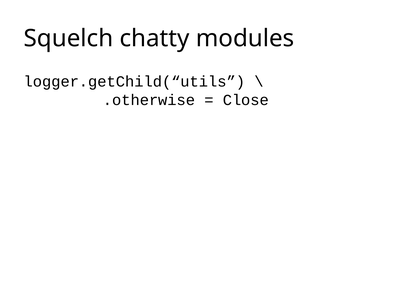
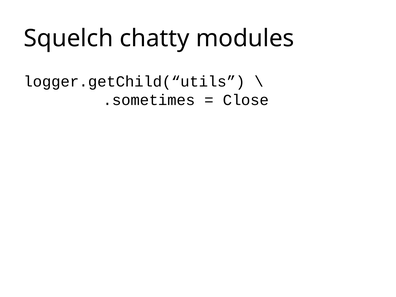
.otherwise: .otherwise -> .sometimes (149, 100)
